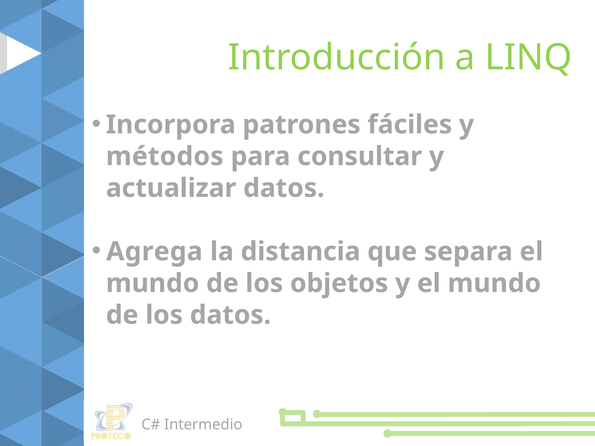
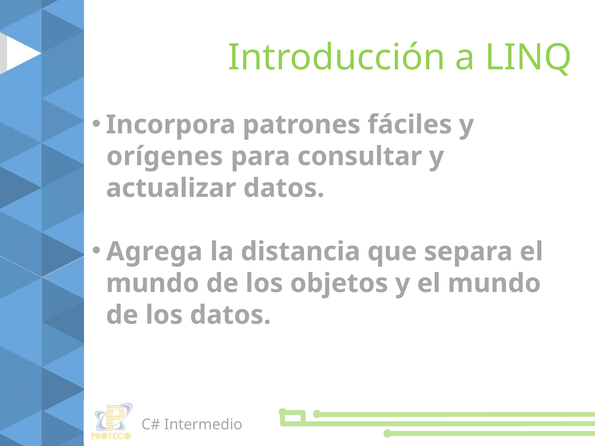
métodos: métodos -> orígenes (165, 156)
